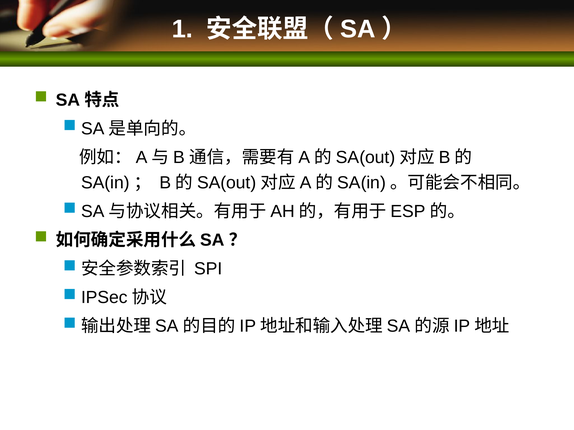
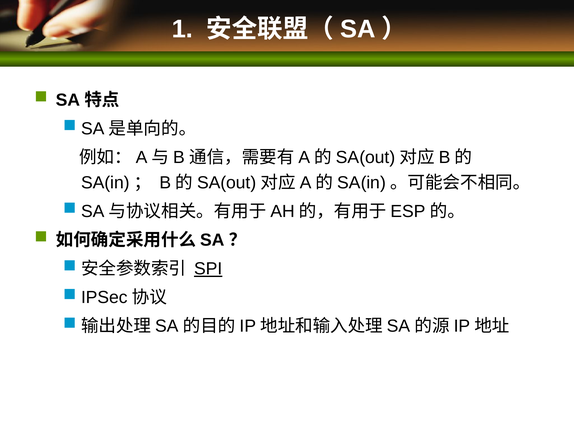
SPI underline: none -> present (208, 269)
